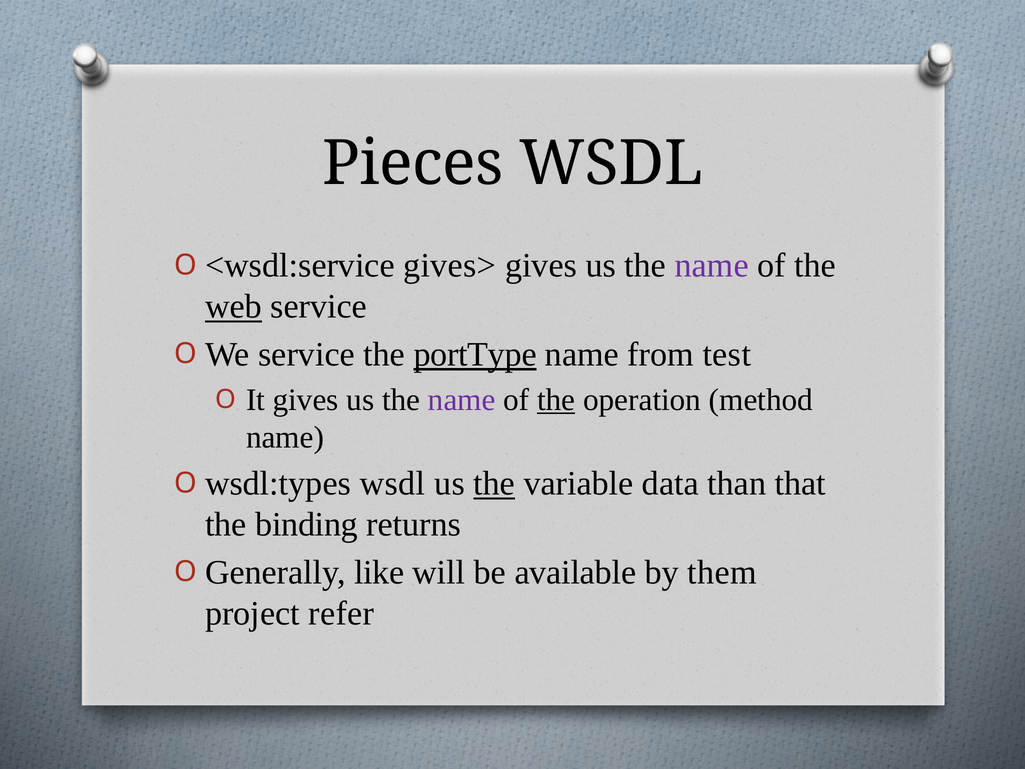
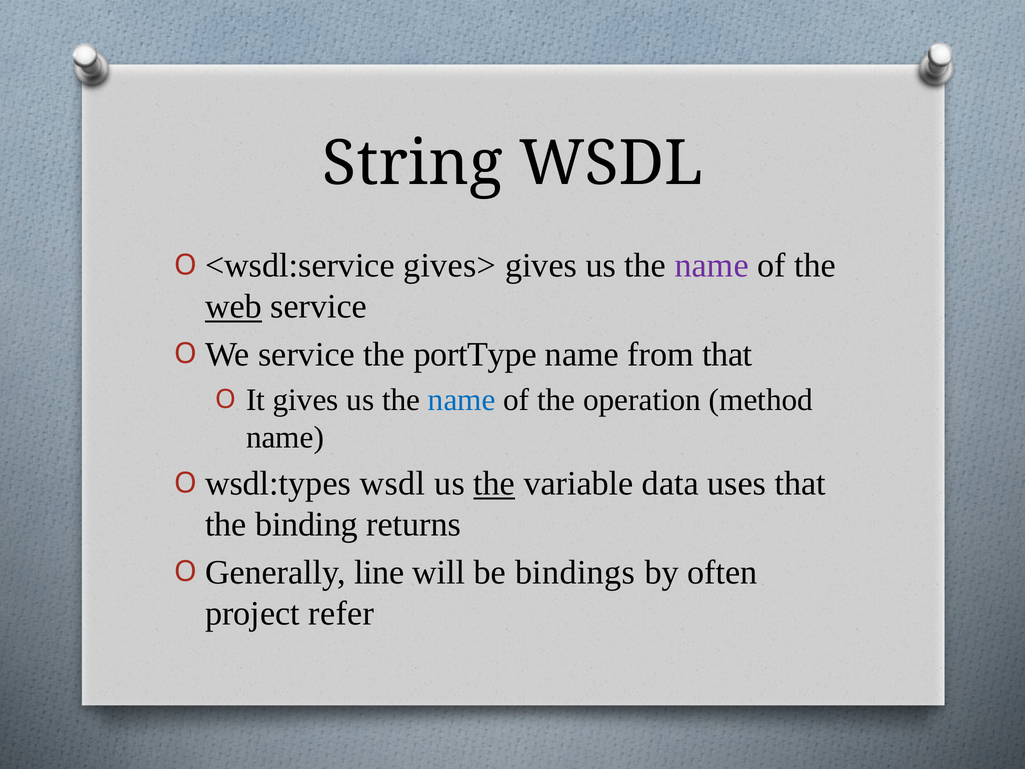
Pieces: Pieces -> String (413, 163)
portType underline: present -> none (475, 354)
from test: test -> that (727, 354)
name colour: purple -> blue (462, 400)
the underline: present -> none (556, 400)
than: than -> uses (737, 484)
like: like -> line (379, 572)
available: available -> bindings (575, 572)
them: them -> often (722, 572)
